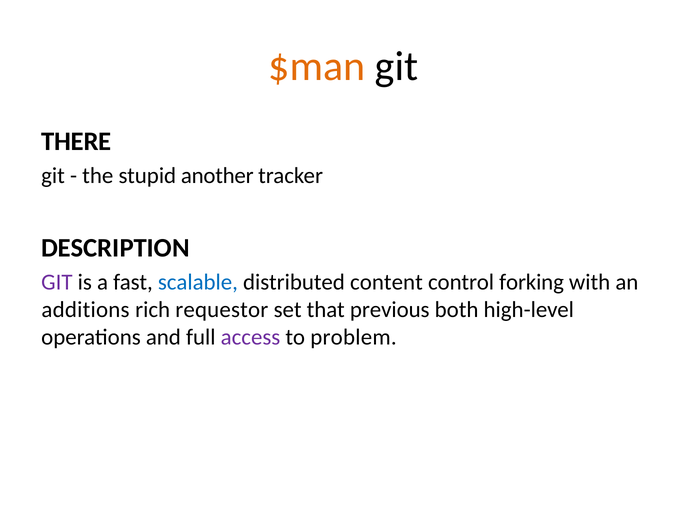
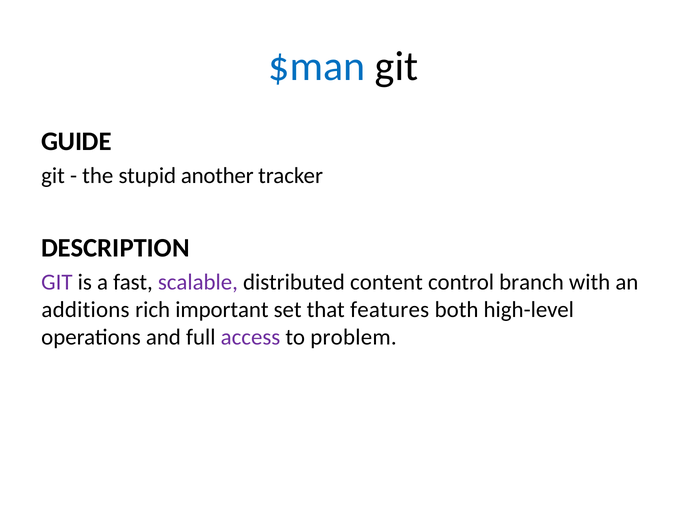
$man colour: orange -> blue (317, 67)
THERE: THERE -> GUIDE (76, 142)
scalable colour: blue -> purple (198, 282)
forking: forking -> branch (532, 282)
requestor: requestor -> important (222, 310)
previous: previous -> features (390, 310)
